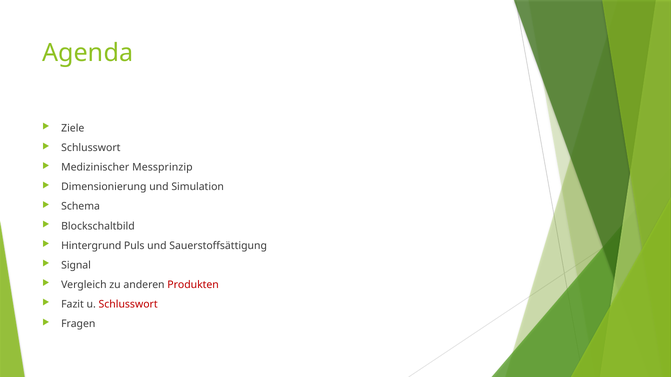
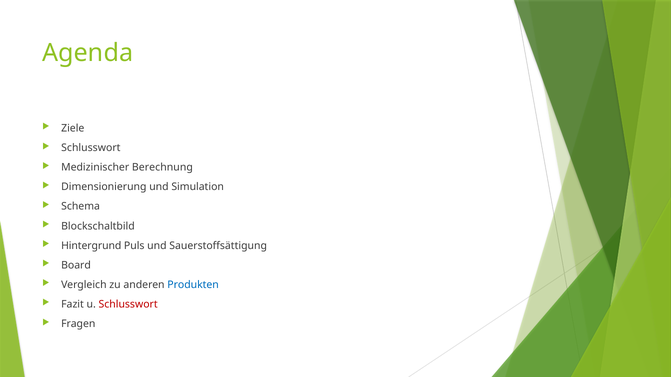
Messprinzip: Messprinzip -> Berechnung (162, 168)
Signal: Signal -> Board (76, 265)
Produkten colour: red -> blue (193, 285)
